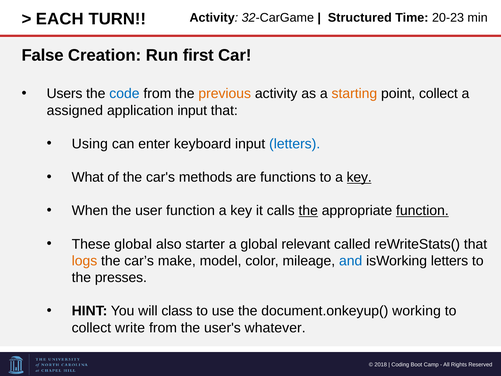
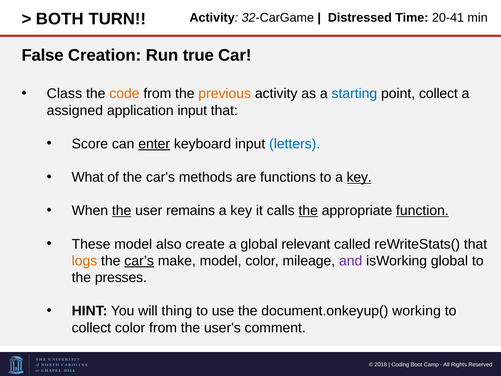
EACH: EACH -> BOTH (60, 19)
Structured: Structured -> Distressed (360, 18)
20-23: 20-23 -> 20-41 (448, 18)
first: first -> true (198, 55)
Users: Users -> Class (64, 94)
code colour: blue -> orange (124, 94)
starting colour: orange -> blue (354, 94)
Using: Using -> Score (90, 144)
enter underline: none -> present (154, 144)
the underline: none -> present (122, 211)
user function: function -> remains (191, 211)
These global: global -> model (133, 244)
starter: starter -> create (205, 244)
car’s underline: none -> present (139, 261)
and colour: blue -> purple (351, 261)
isWorking letters: letters -> global (449, 261)
class: class -> thing (177, 311)
collect write: write -> color (130, 328)
whatever: whatever -> comment (275, 328)
